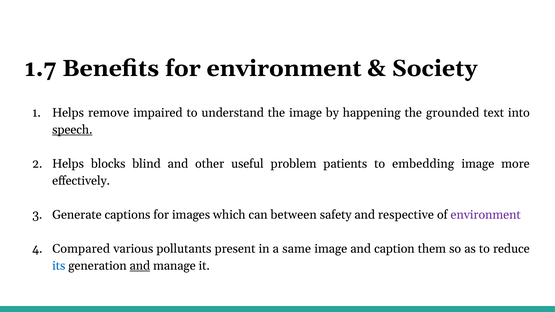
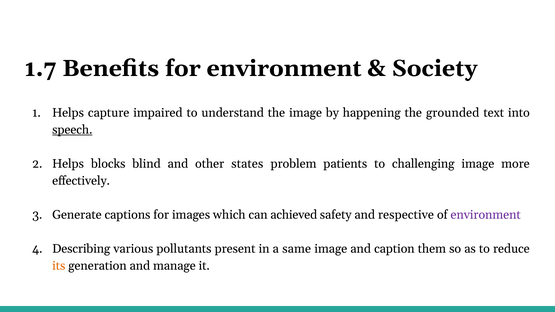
remove: remove -> capture (109, 113)
useful: useful -> states (247, 164)
embedding: embedding -> challenging (423, 164)
between: between -> achieved (294, 215)
Compared: Compared -> Describing (81, 249)
its colour: blue -> orange (59, 266)
and underline: present -> none (140, 266)
